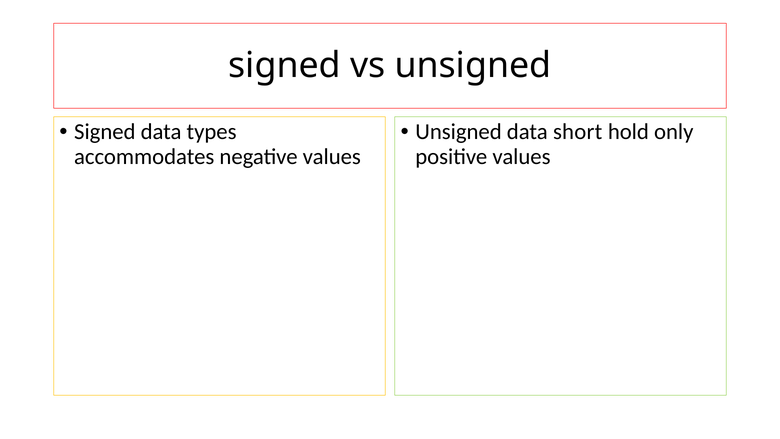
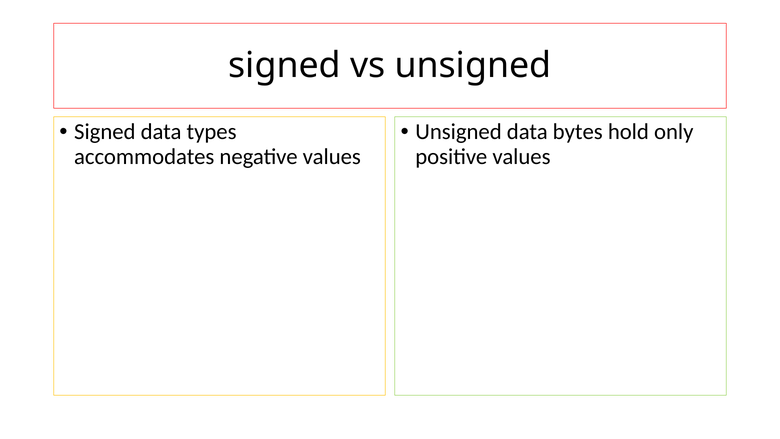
short: short -> bytes (578, 132)
